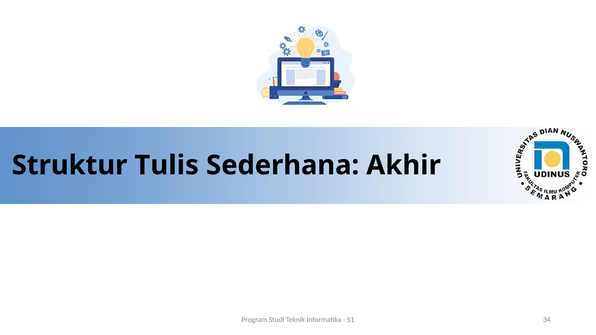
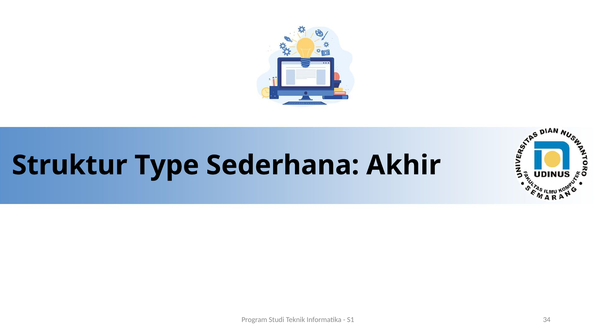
Tulis: Tulis -> Type (167, 165)
